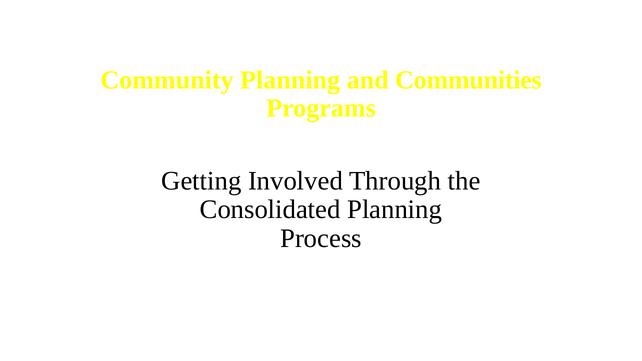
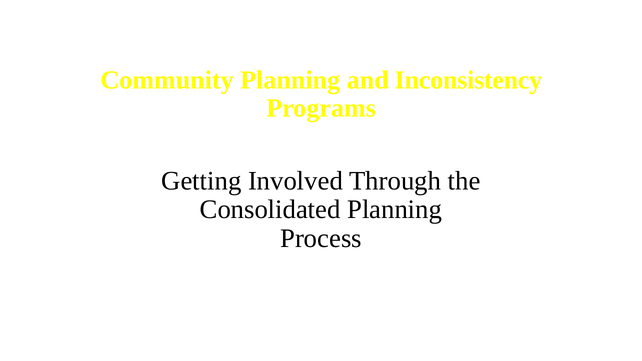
Communities: Communities -> Inconsistency (468, 80)
